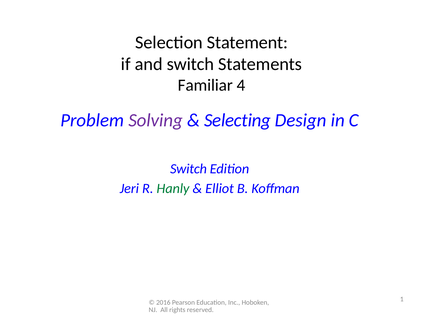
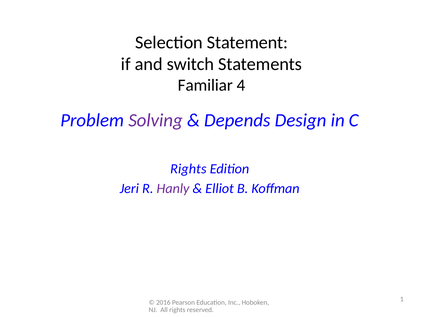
Selecting: Selecting -> Depends (237, 120)
Switch: Switch -> Rights (188, 169)
Hanly colour: green -> purple (173, 189)
